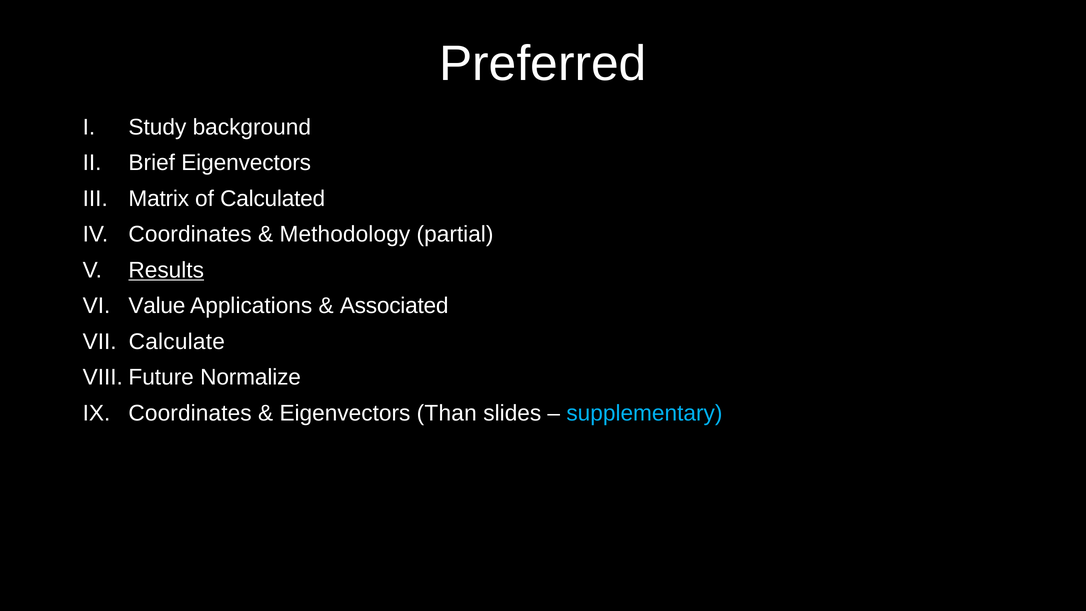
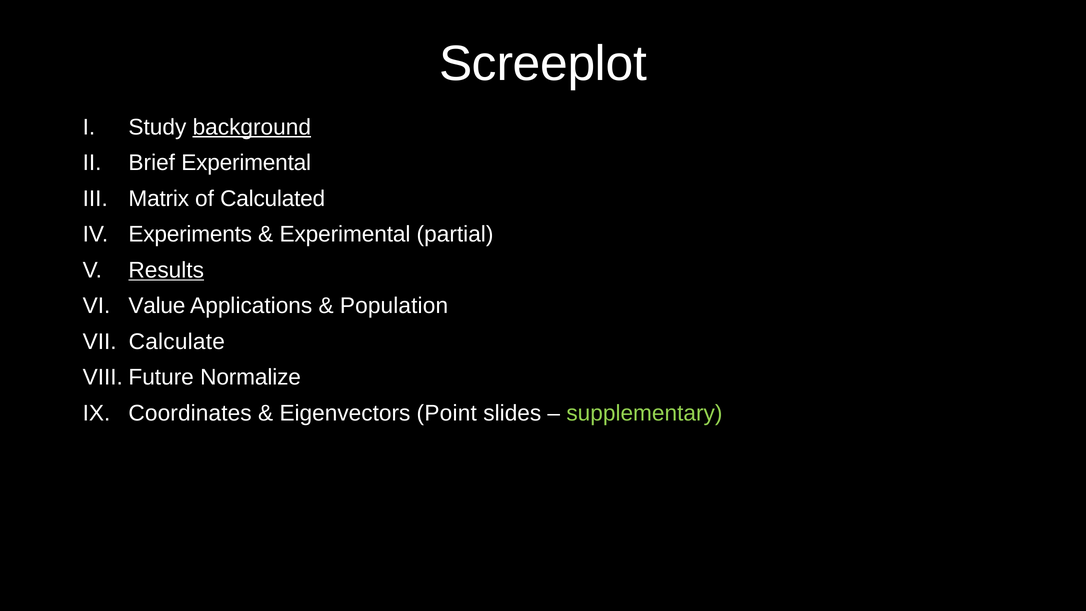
Preferred: Preferred -> Screeplot (543, 64)
background underline: none -> present (252, 127)
Brief Eigenvectors: Eigenvectors -> Experimental (246, 163)
Coordinates: Coordinates -> Experiments (190, 234)
Methodology: Methodology -> Experimental (345, 234)
Associated: Associated -> Population (394, 306)
Than: Than -> Point (447, 413)
supplementary colour: light blue -> light green (644, 413)
